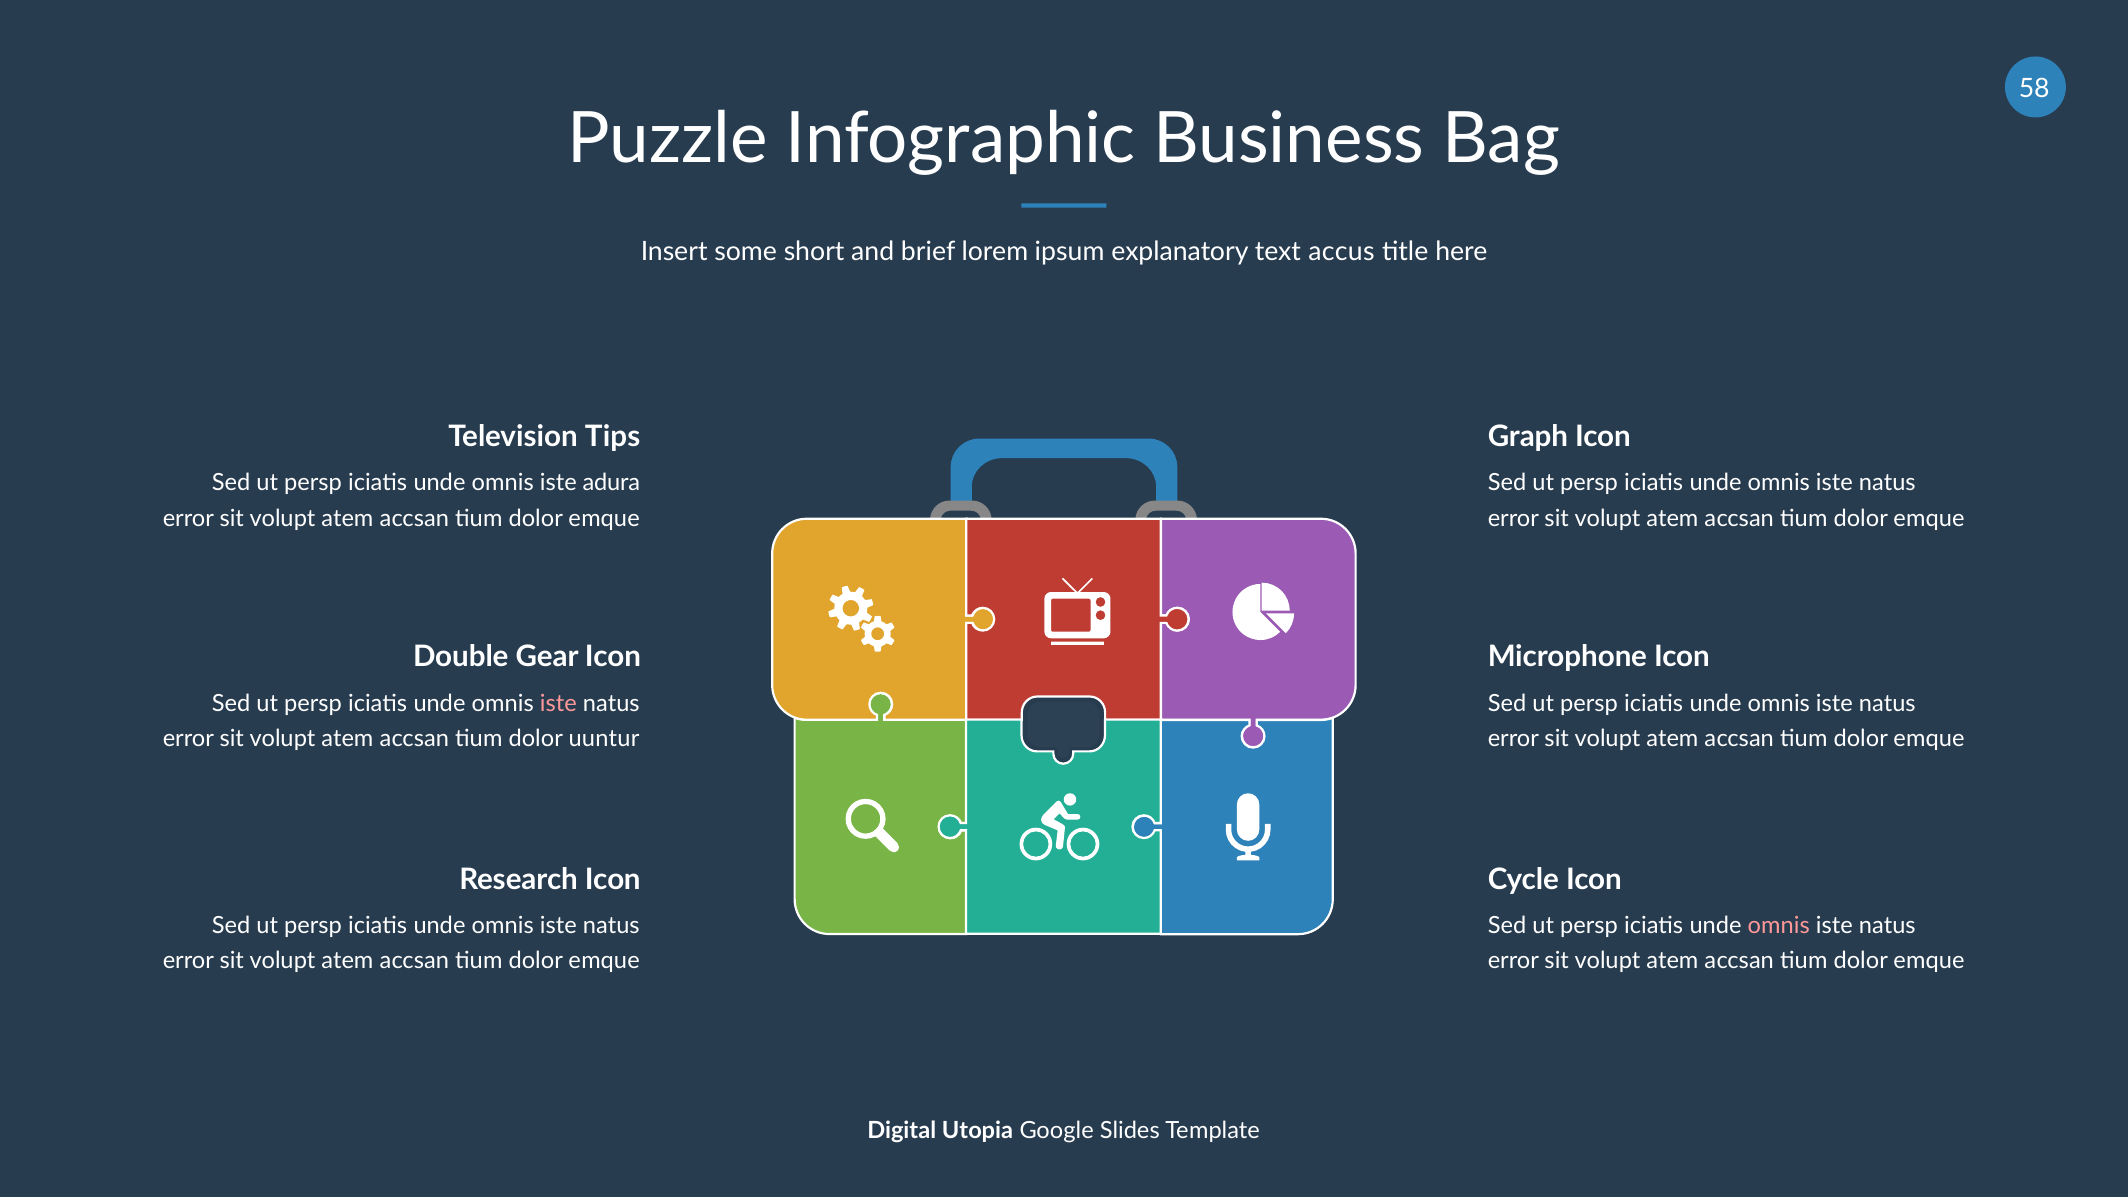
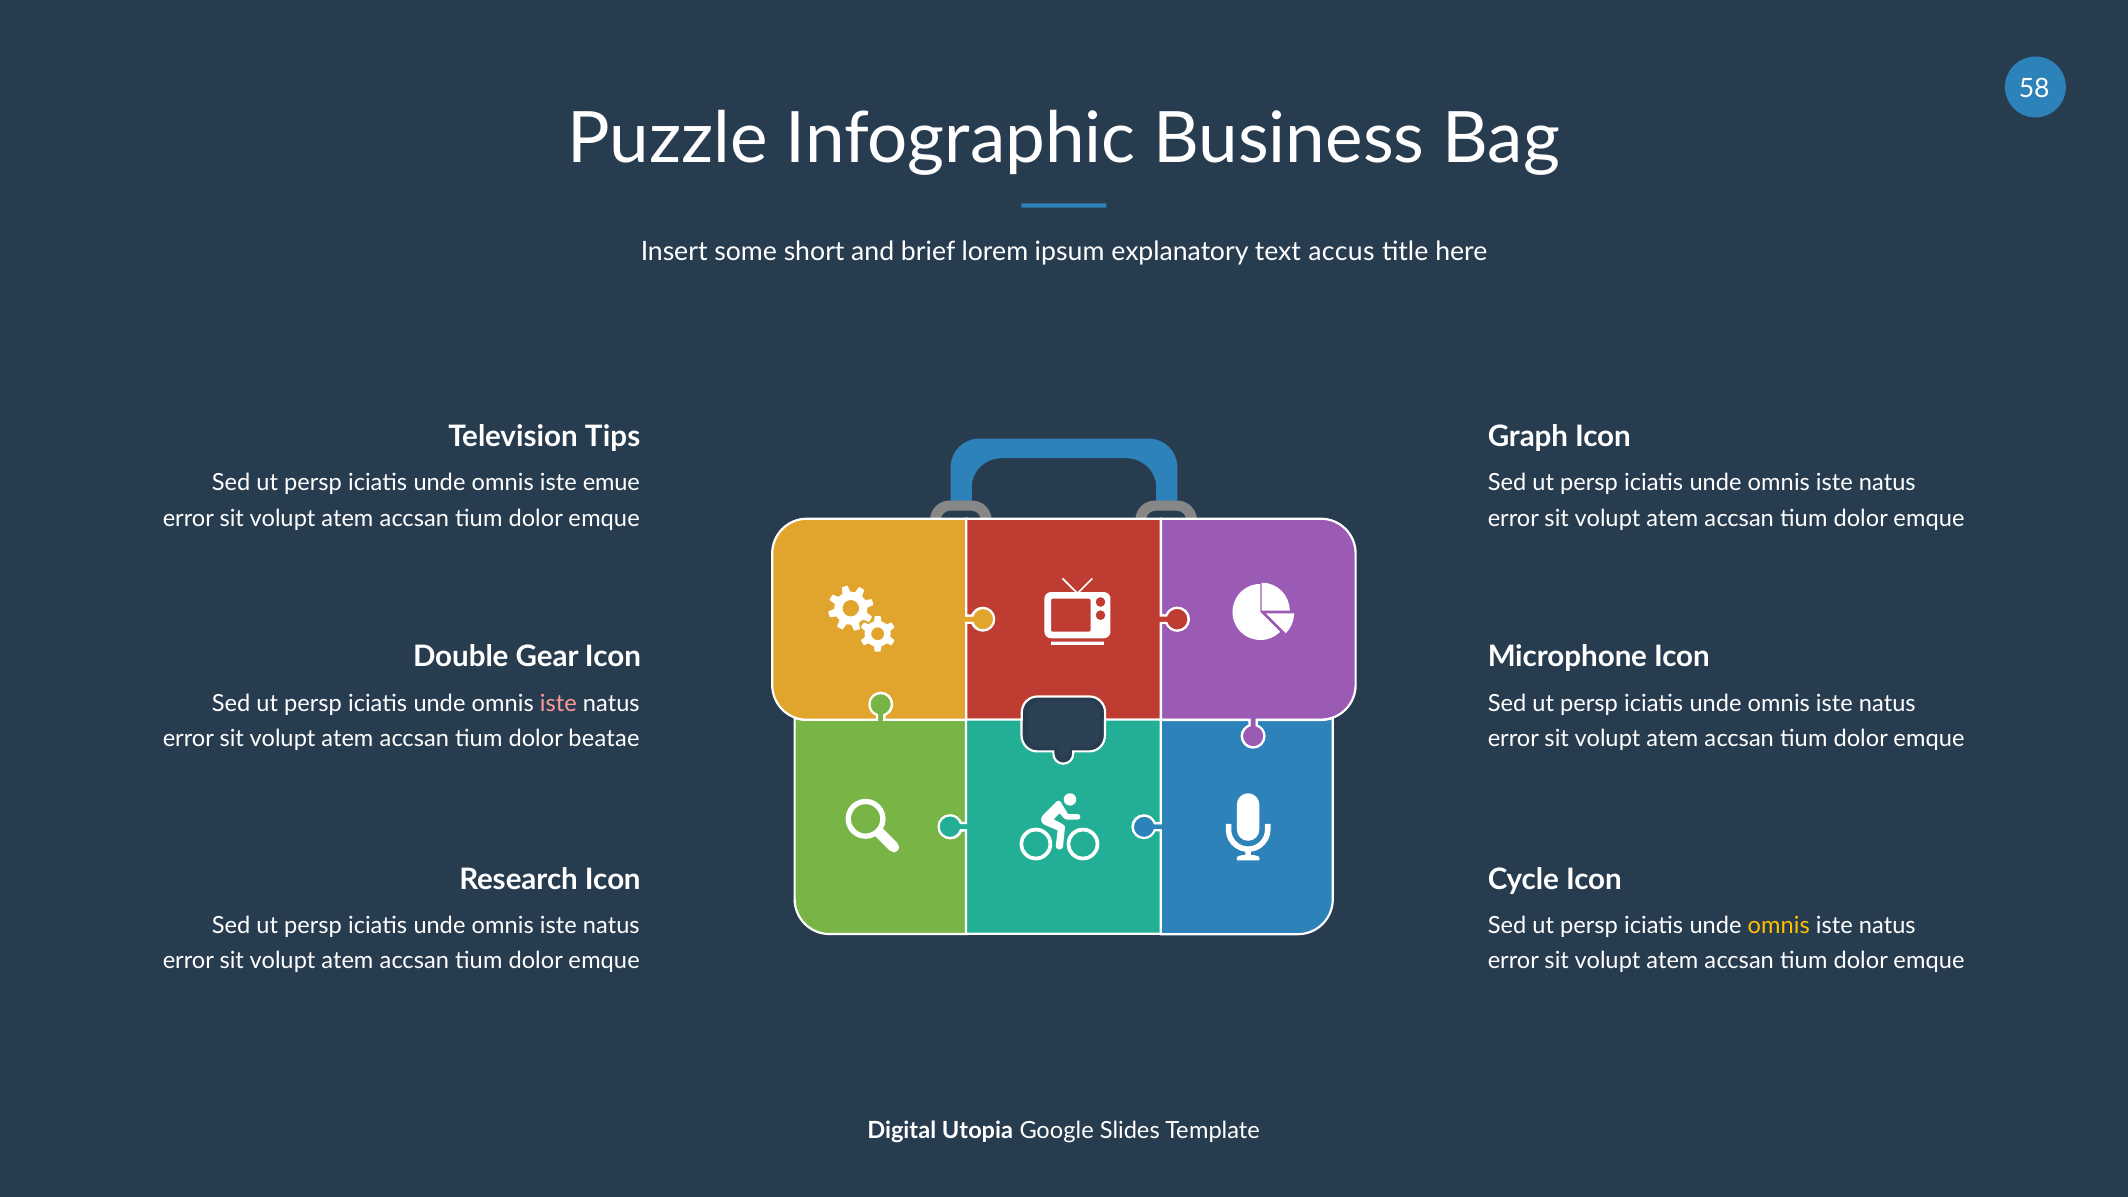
adura: adura -> emue (611, 483)
uuntur: uuntur -> beatae (604, 739)
omnis colour: pink -> yellow (1779, 926)
